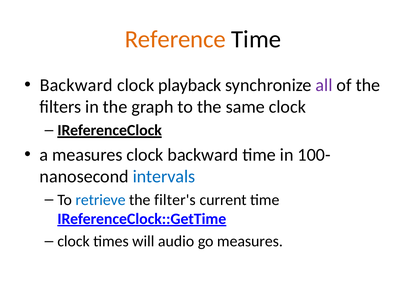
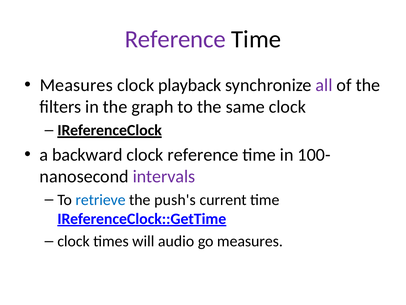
Reference colour: orange -> purple (175, 39)
Backward: Backward -> Measures (76, 85)
a measures: measures -> backward (87, 155)
clock backward: backward -> reference (203, 155)
intervals colour: blue -> purple (164, 176)
filter's: filter's -> push's (175, 200)
